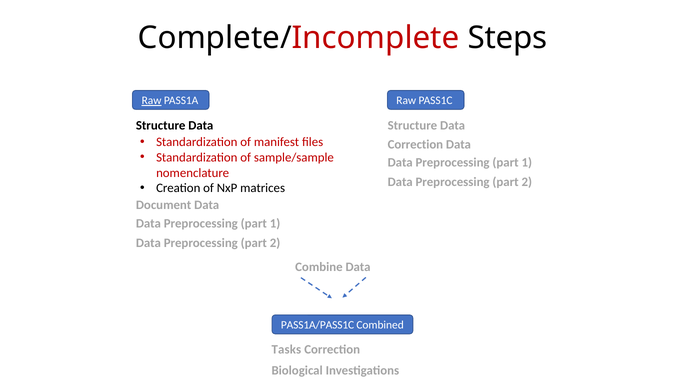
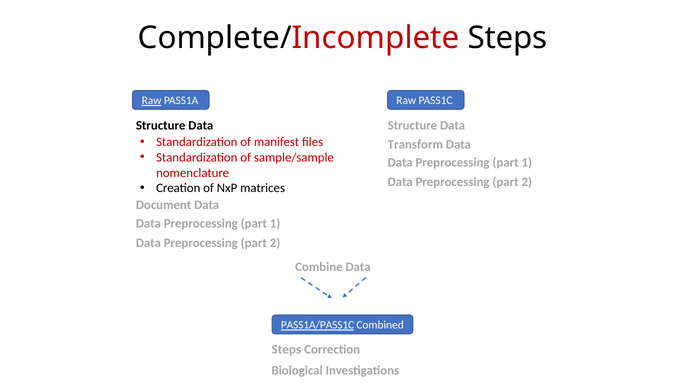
Correction: Correction -> Transform (415, 145)
PASS1A/PASS1C underline: none -> present (318, 325)
Tasks: Tasks -> Steps (286, 350)
